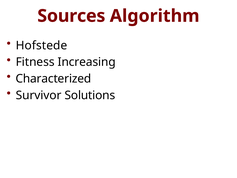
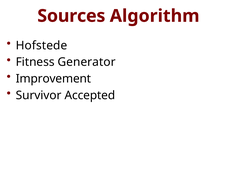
Increasing: Increasing -> Generator (87, 62)
Characterized: Characterized -> Improvement (53, 79)
Solutions: Solutions -> Accepted (90, 95)
